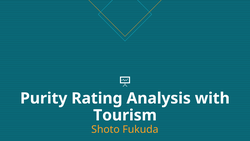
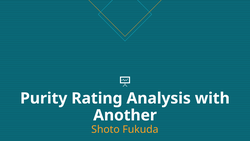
Tourism: Tourism -> Another (125, 115)
